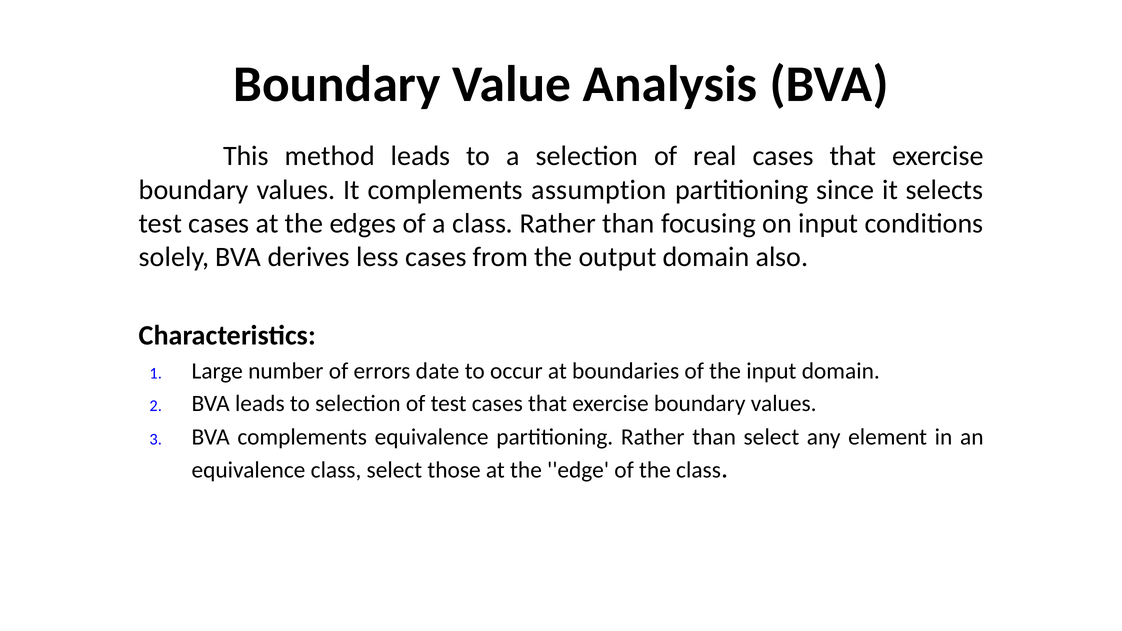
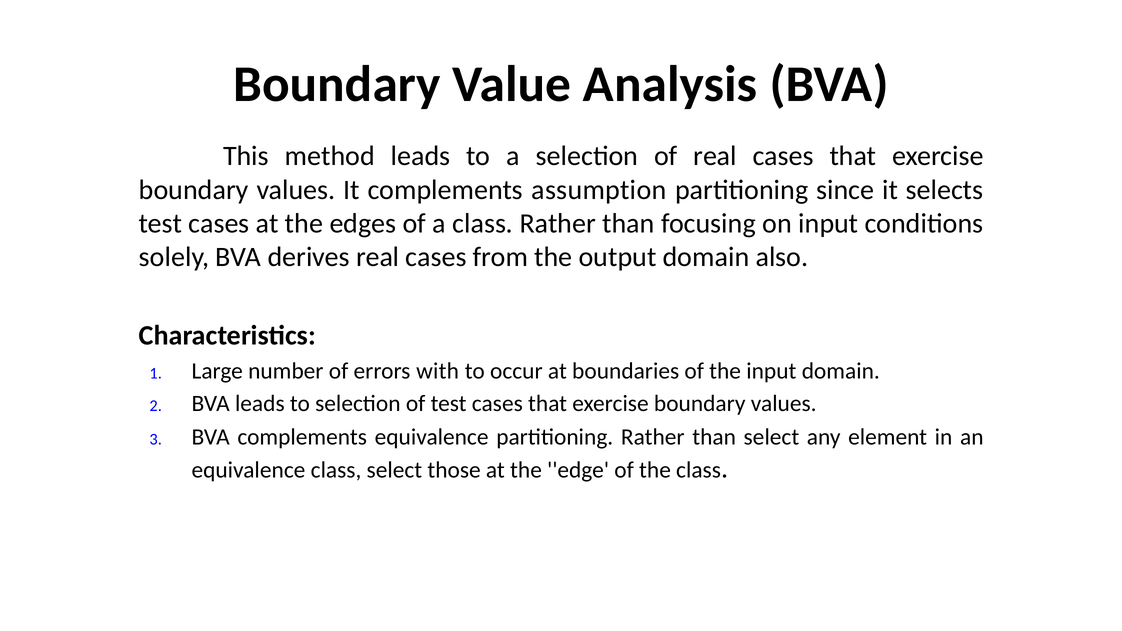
derives less: less -> real (378, 257)
date: date -> with (438, 371)
